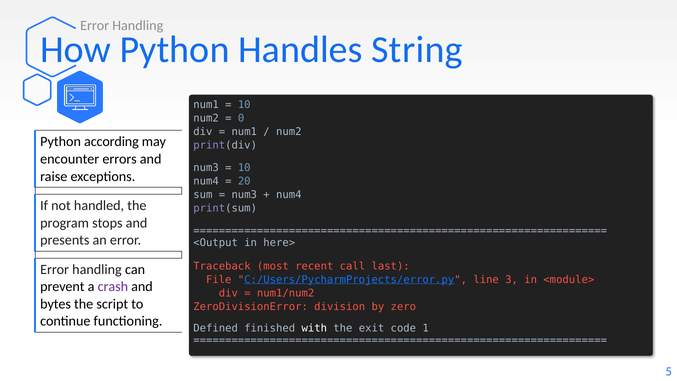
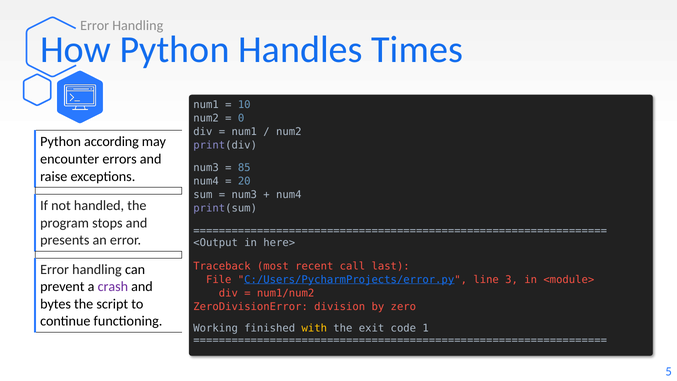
String: String -> Times (417, 49)
10: 10 -> 85 (244, 168)
Defined: Defined -> Working (216, 328)
with colour: white -> yellow (314, 328)
